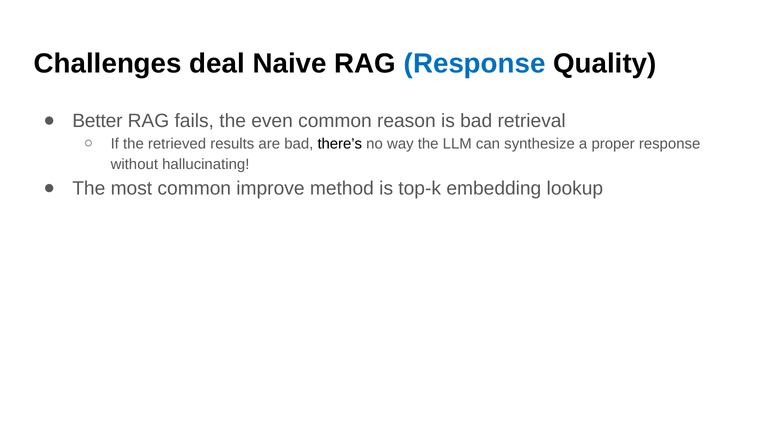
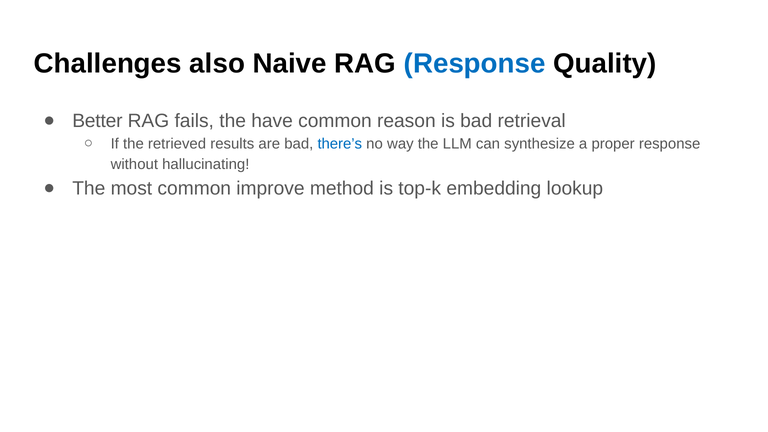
deal: deal -> also (217, 64)
even: even -> have (272, 121)
there’s colour: black -> blue (340, 144)
